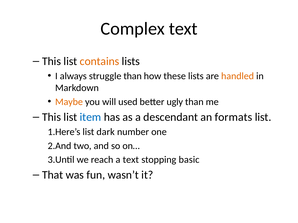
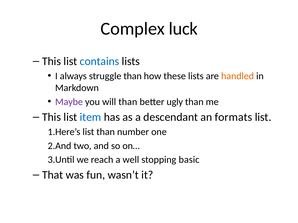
Complex text: text -> luck (183, 29)
contains colour: orange -> blue (99, 61)
Maybe colour: orange -> purple (69, 102)
will used: used -> than (128, 102)
list dark: dark -> than (106, 132)
a text: text -> well (131, 160)
